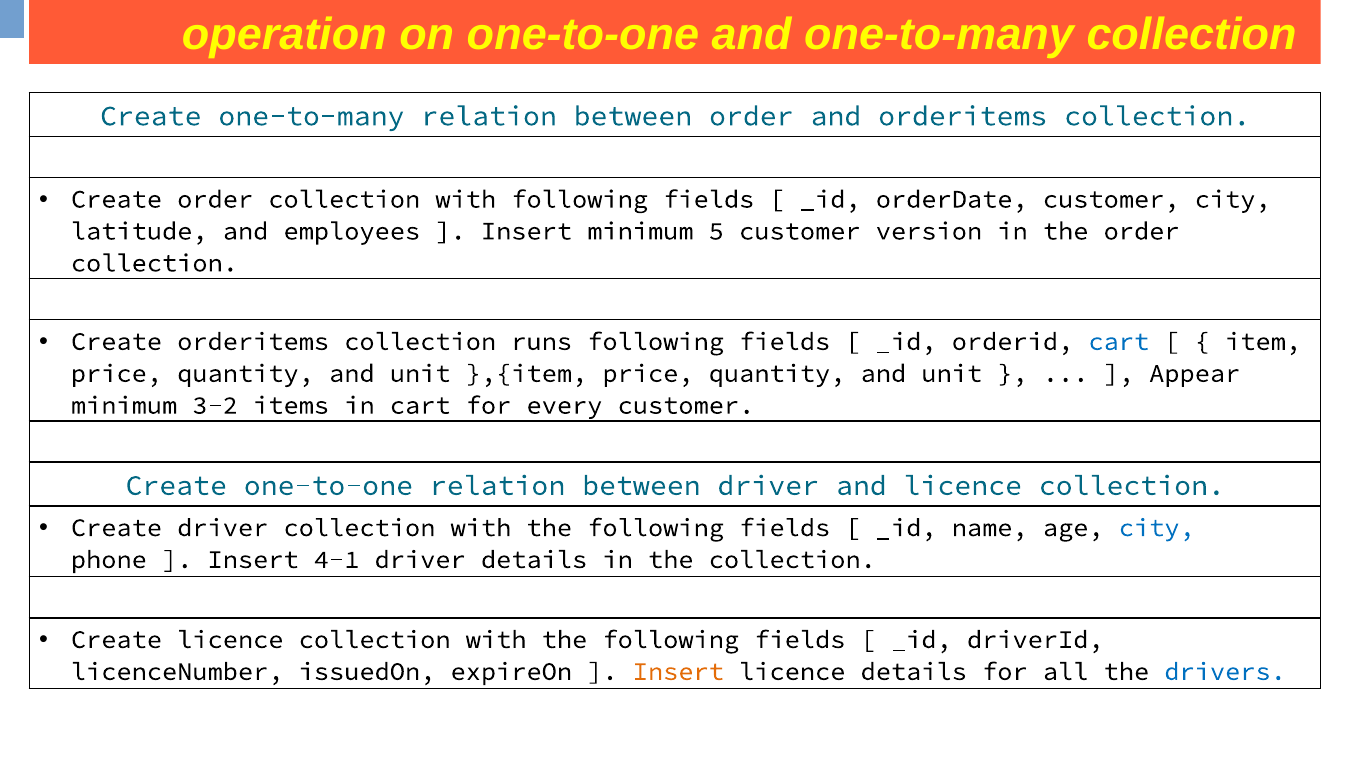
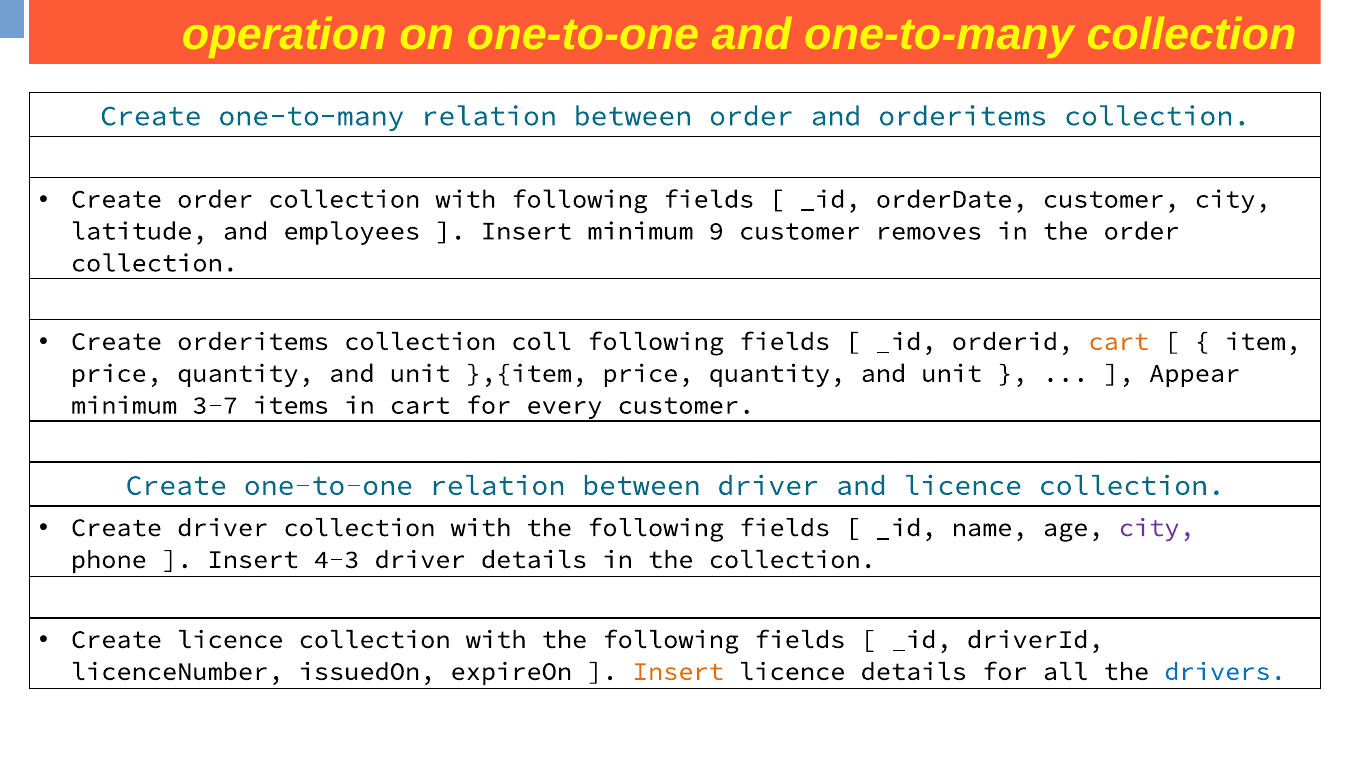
5: 5 -> 9 (716, 231)
version: version -> removes (929, 231)
runs: runs -> coll (542, 342)
cart colour: blue -> orange (1119, 342)
3-2: 3-2 -> 3-7 (215, 406)
city colour: blue -> purple (1157, 528)
4-1: 4-1 -> 4-3 (337, 560)
